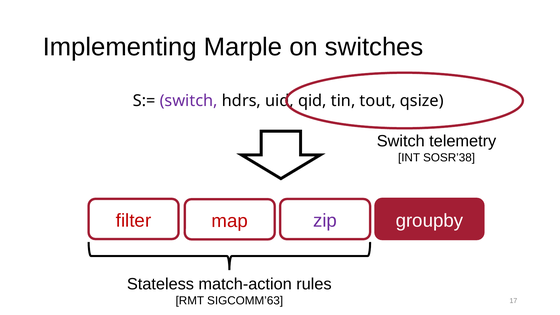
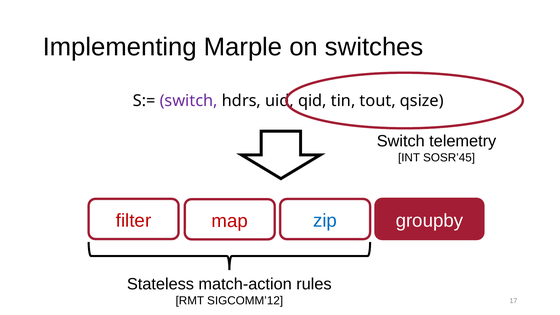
SOSR’38: SOSR’38 -> SOSR’45 (449, 158)
zip colour: purple -> blue (325, 221)
SIGCOMM’63: SIGCOMM’63 -> SIGCOMM’12 (245, 301)
